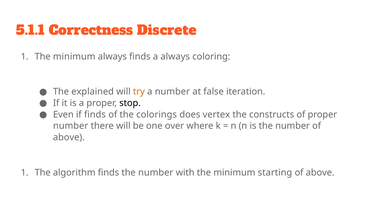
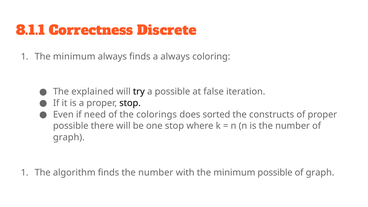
5.1.1: 5.1.1 -> 8.1.1 (31, 30)
try colour: orange -> black (139, 92)
a number: number -> possible (172, 92)
if finds: finds -> need (95, 115)
vertex: vertex -> sorted (216, 115)
number: number -> possible (71, 126)
one over: over -> stop (174, 126)
above: above -> graph (69, 137)
minimum starting: starting -> possible (275, 173)
above: above -> graph (320, 173)
